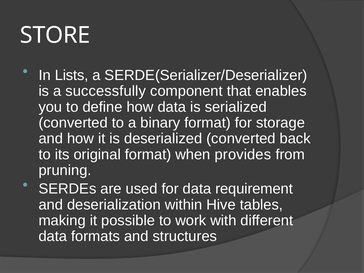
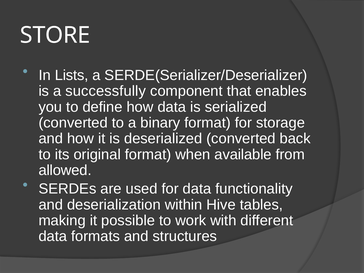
provides: provides -> available (243, 154)
pruning: pruning -> allowed (65, 170)
requirement: requirement -> functionality (254, 189)
